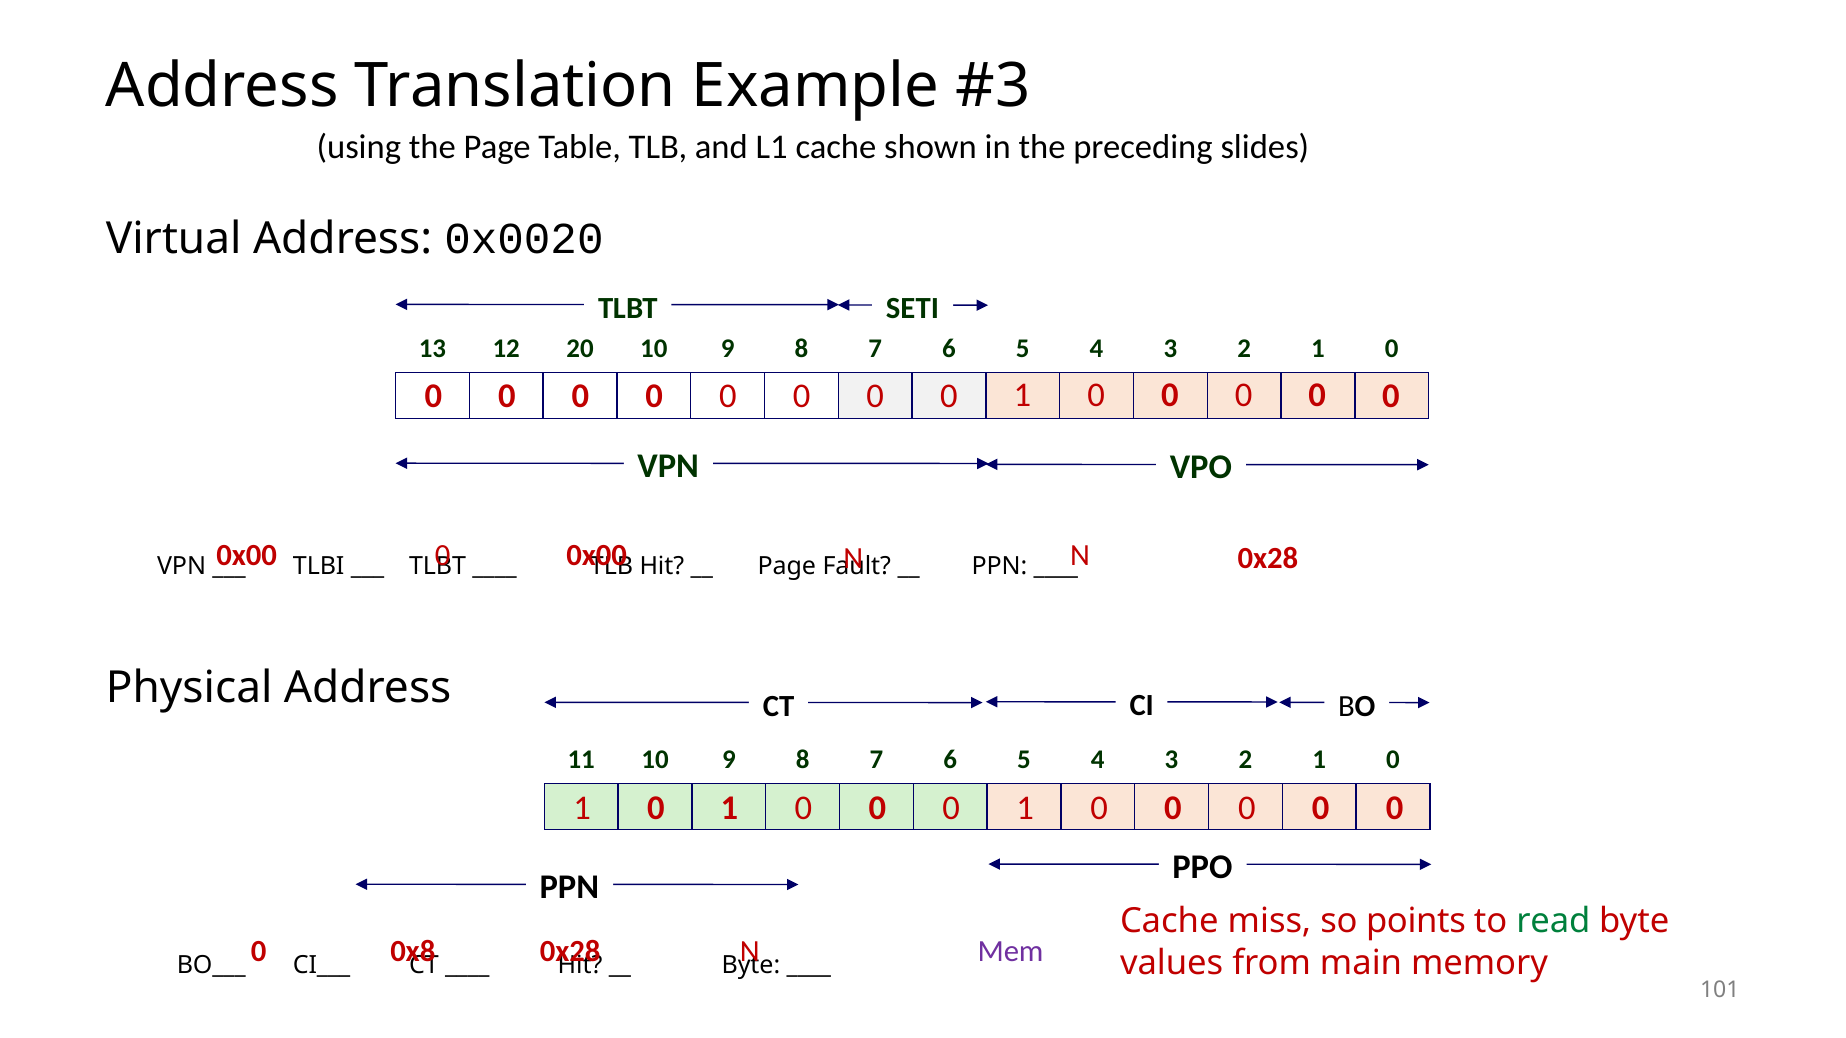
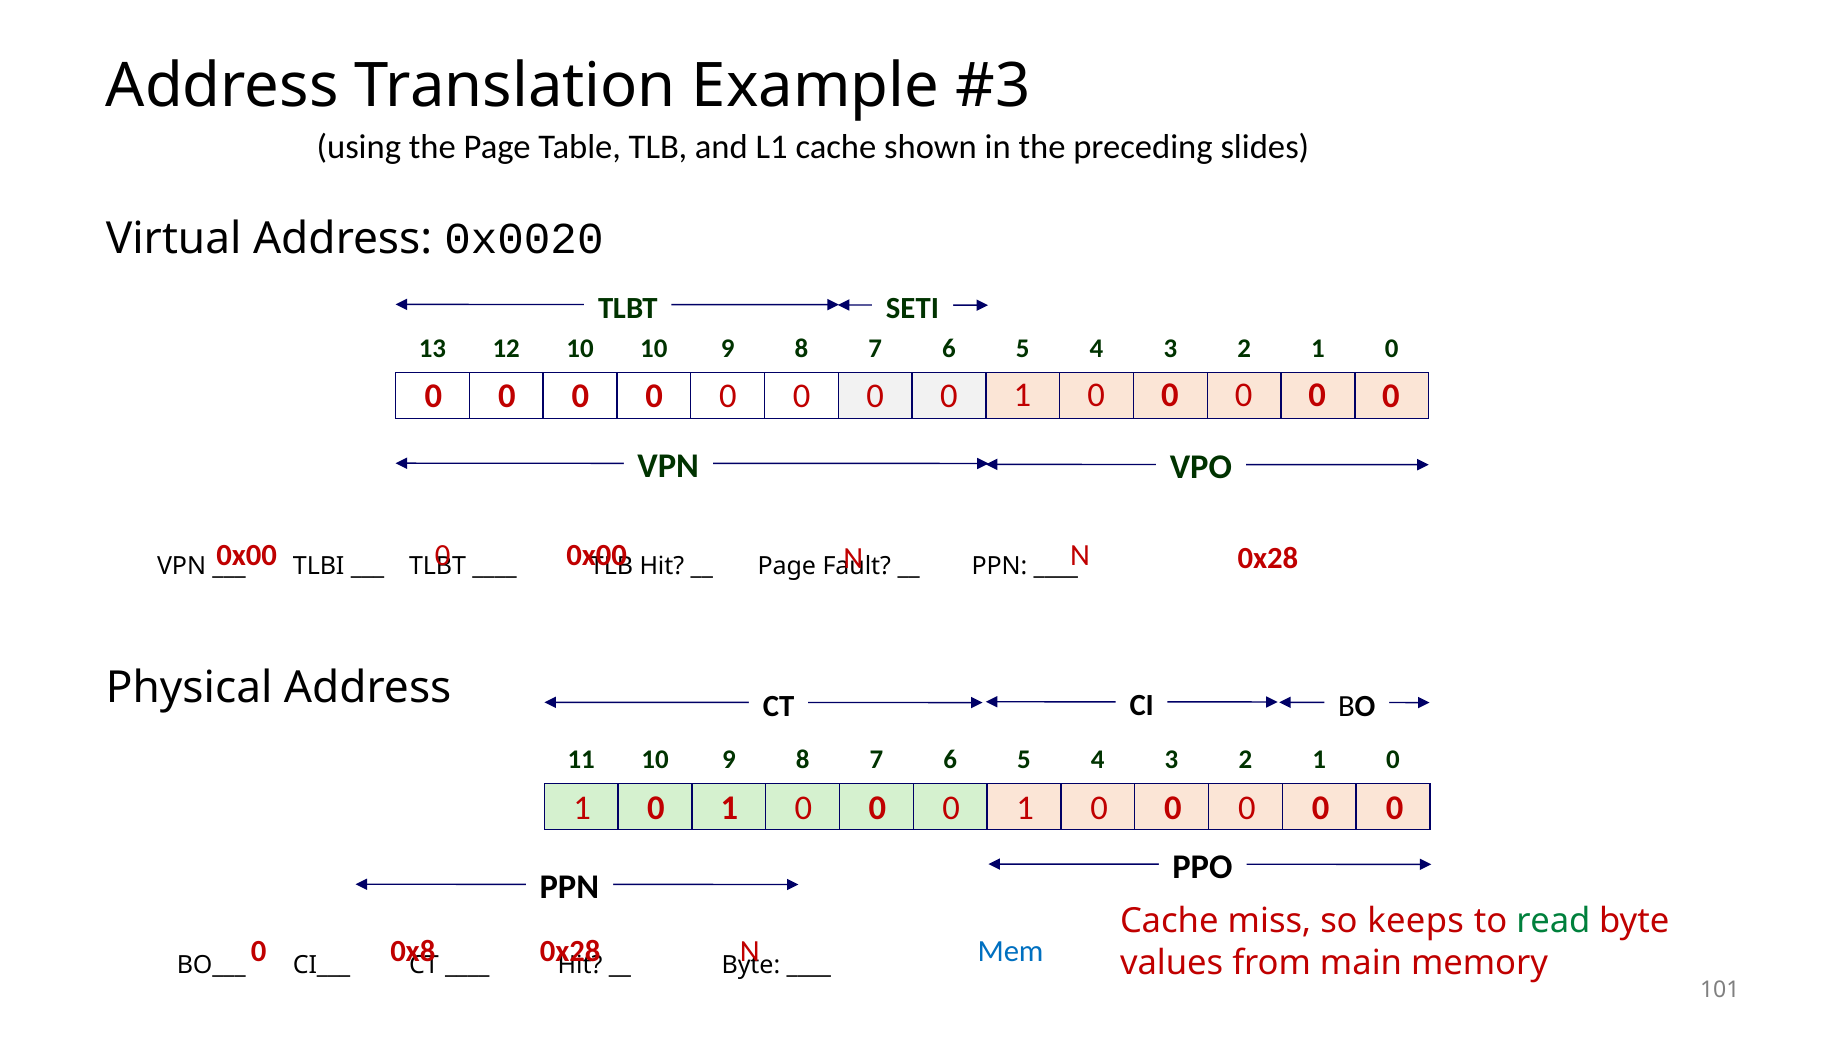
12 20: 20 -> 10 (580, 349)
points: points -> keeps (1416, 922)
Mem colour: purple -> blue (1011, 952)
